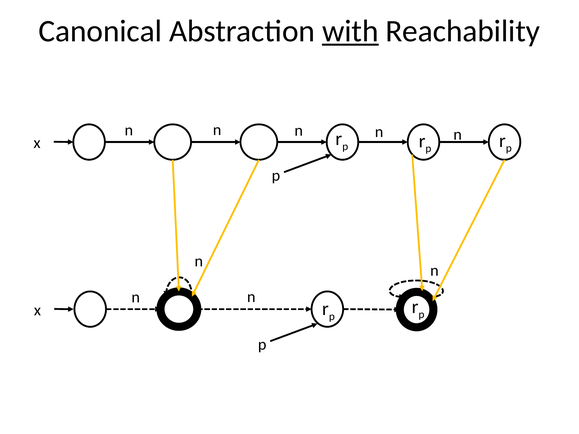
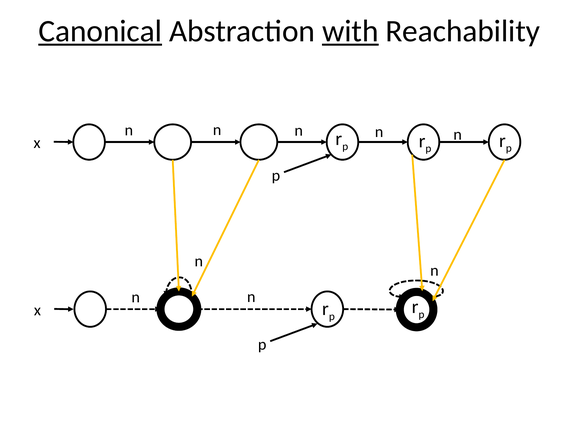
Canonical underline: none -> present (100, 31)
